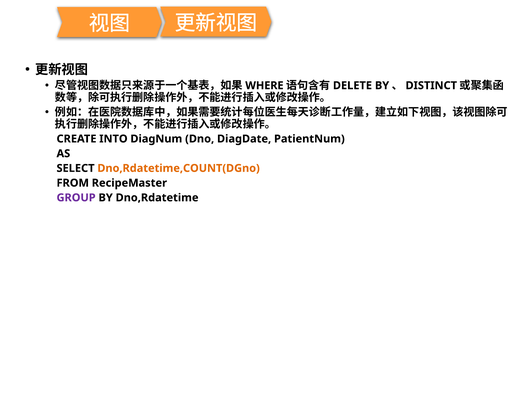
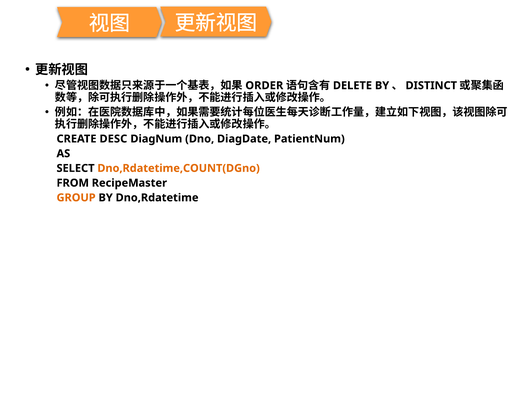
WHERE: WHERE -> ORDER (264, 85)
INTO: INTO -> DESC (113, 139)
GROUP colour: purple -> orange (76, 197)
